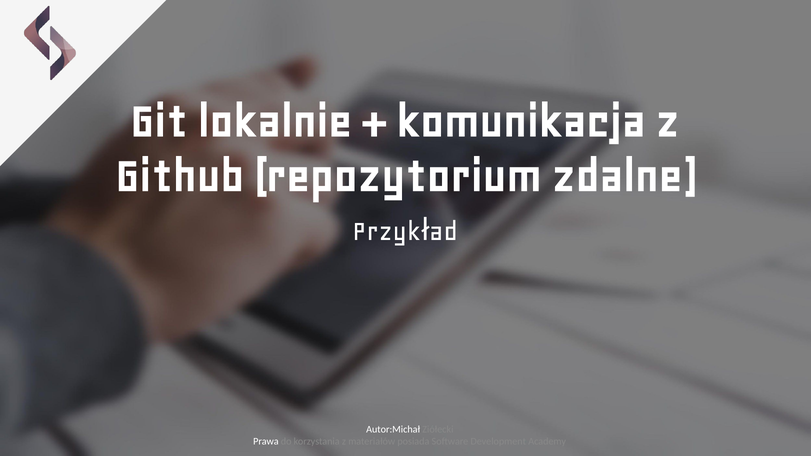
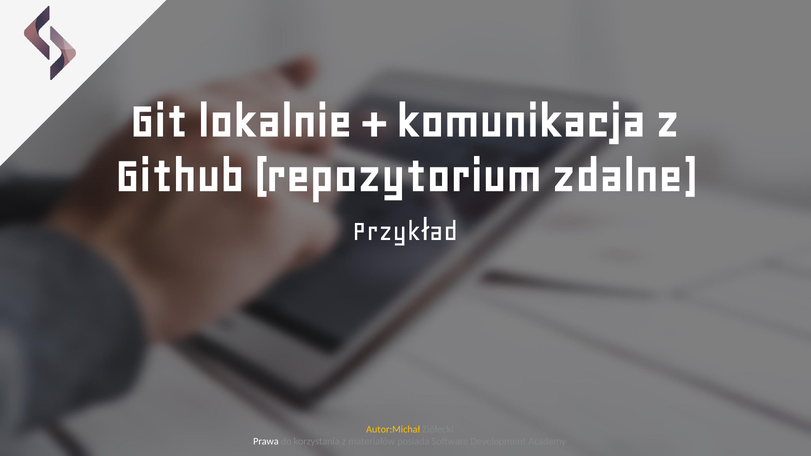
Autor:Michał colour: white -> yellow (393, 430)
